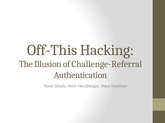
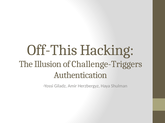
Challenge-Referral: Challenge-Referral -> Challenge-Triggers (107, 65)
